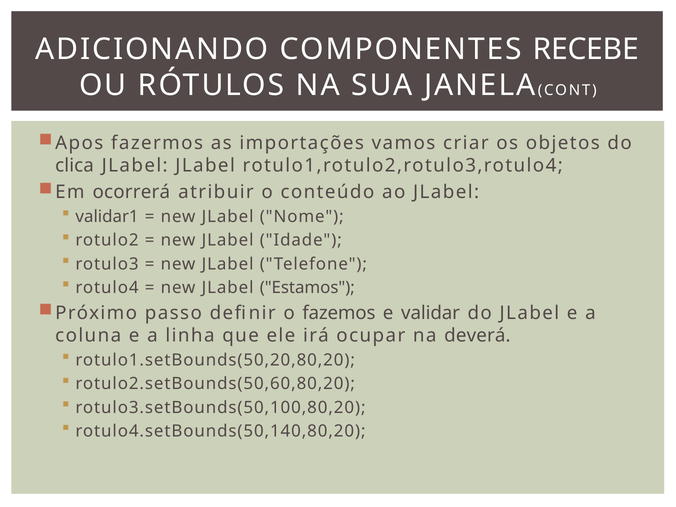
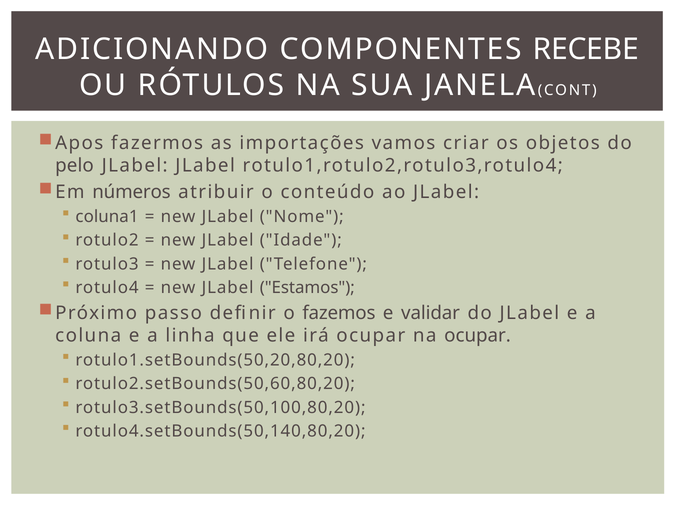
clica: clica -> pelo (75, 166)
ocorrerá: ocorrerá -> números (131, 192)
validar1: validar1 -> coluna1 (107, 217)
na deverá: deverá -> ocupar (478, 335)
